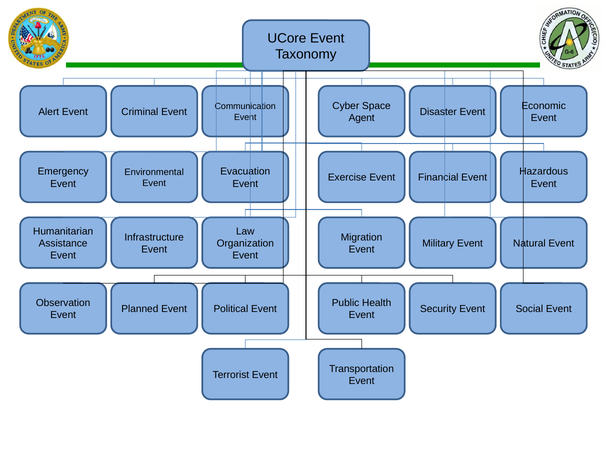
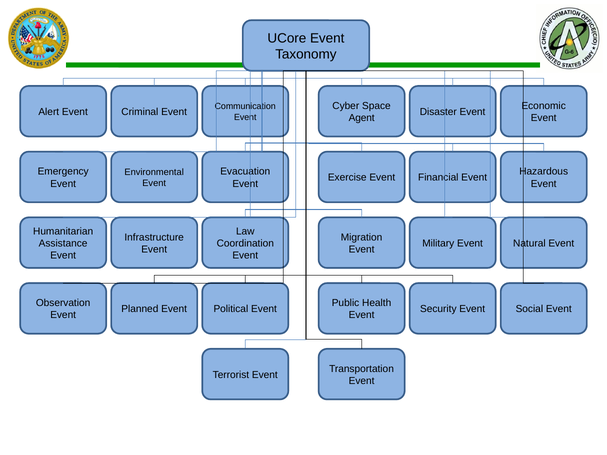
Organization: Organization -> Coordination (245, 244)
